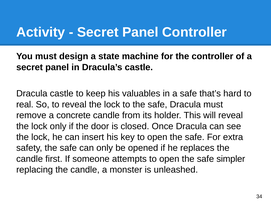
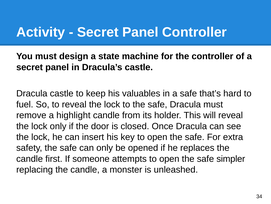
real: real -> fuel (25, 104)
concrete: concrete -> highlight (73, 115)
